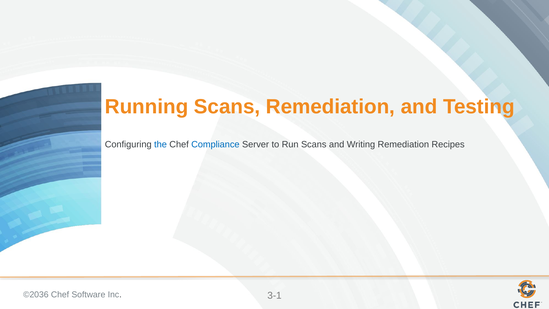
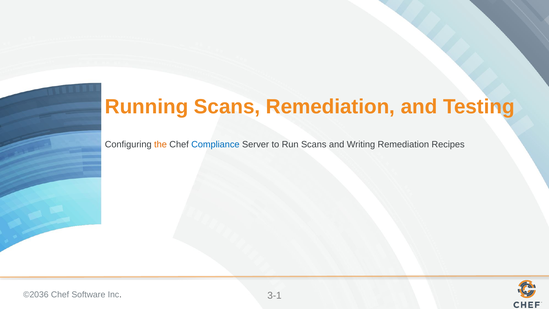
the colour: blue -> orange (161, 144)
